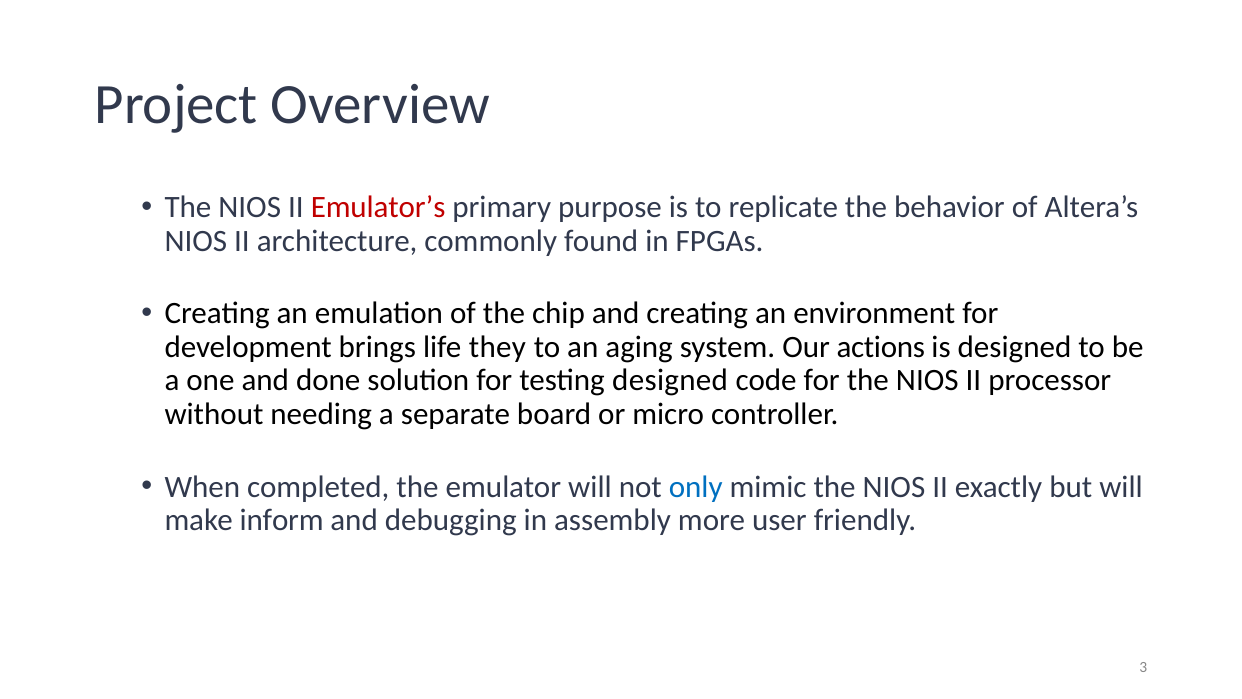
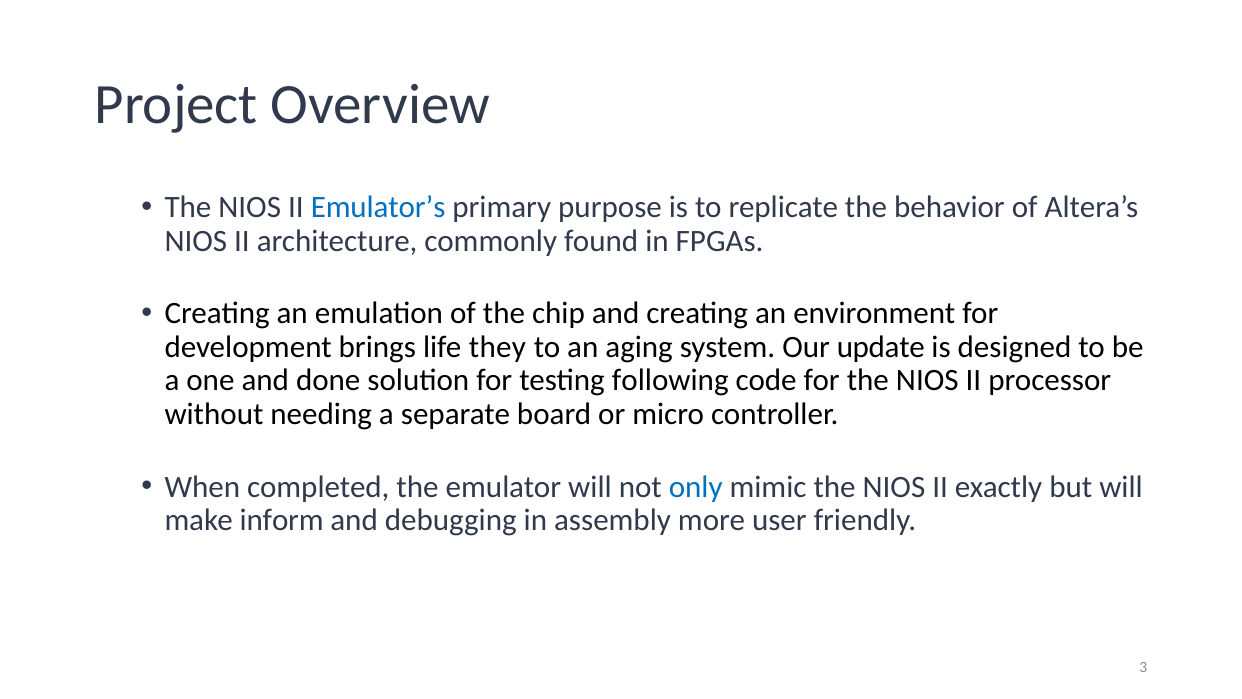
Emulator’s colour: red -> blue (378, 207)
actions: actions -> update (881, 347)
testing designed: designed -> following (670, 380)
